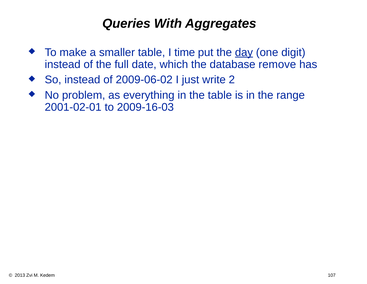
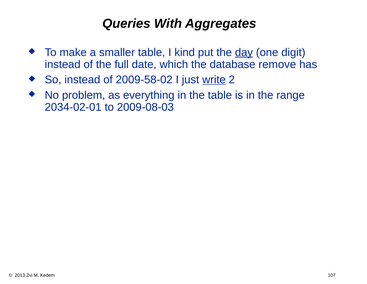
time: time -> kind (185, 52)
2009-06-02: 2009-06-02 -> 2009-58-02 (144, 80)
write underline: none -> present (214, 80)
2001-02-01: 2001-02-01 -> 2034-02-01 (73, 107)
2009-16-03: 2009-16-03 -> 2009-08-03 (145, 107)
